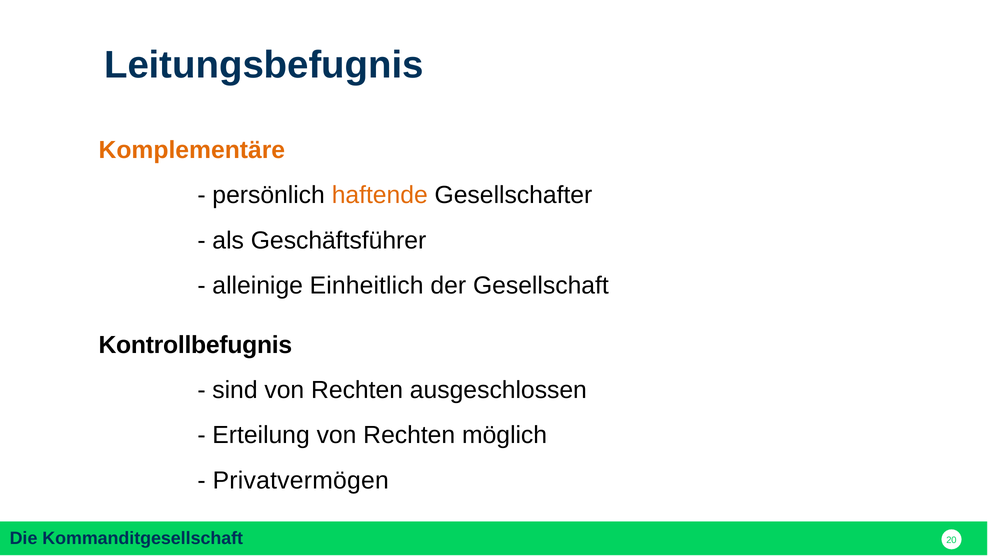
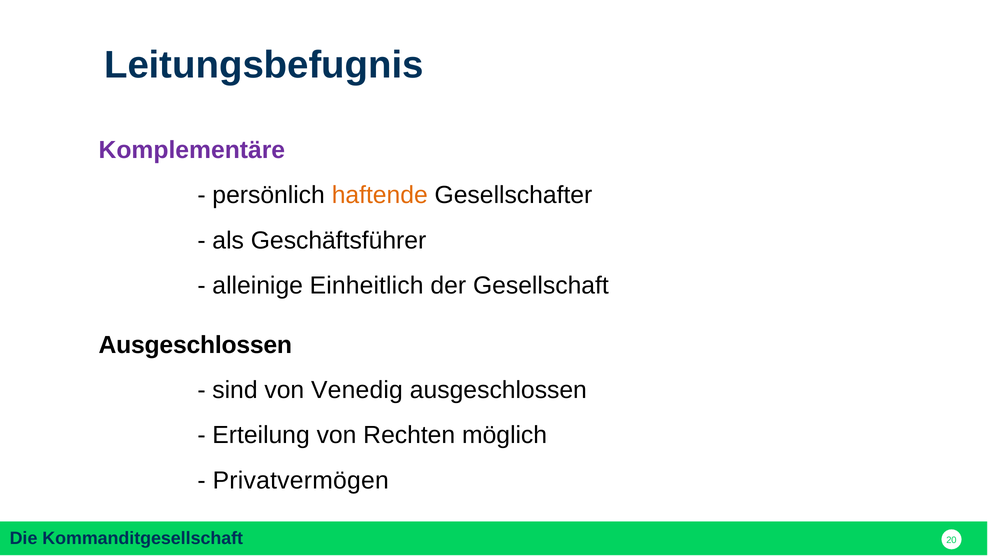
Komplementäre colour: orange -> purple (192, 150)
Kontrollbefugnis: Kontrollbefugnis -> Ausgeschlossen (195, 345)
sind von Rechten: Rechten -> Venedig (357, 390)
